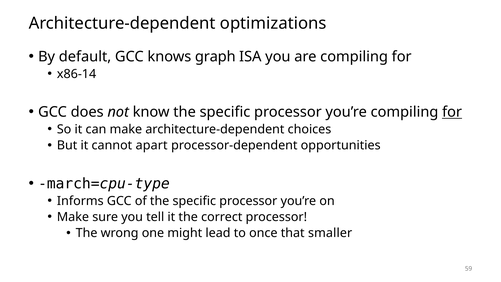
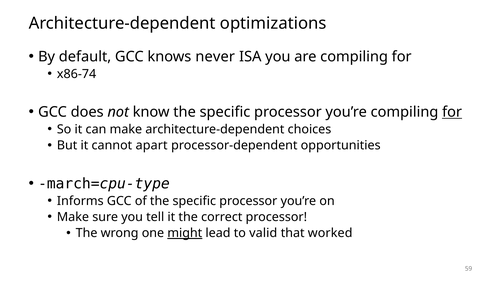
graph: graph -> never (215, 57)
x86-14: x86-14 -> x86-74 (77, 74)
might underline: none -> present (185, 233)
once: once -> valid (263, 233)
smaller: smaller -> worked (330, 233)
